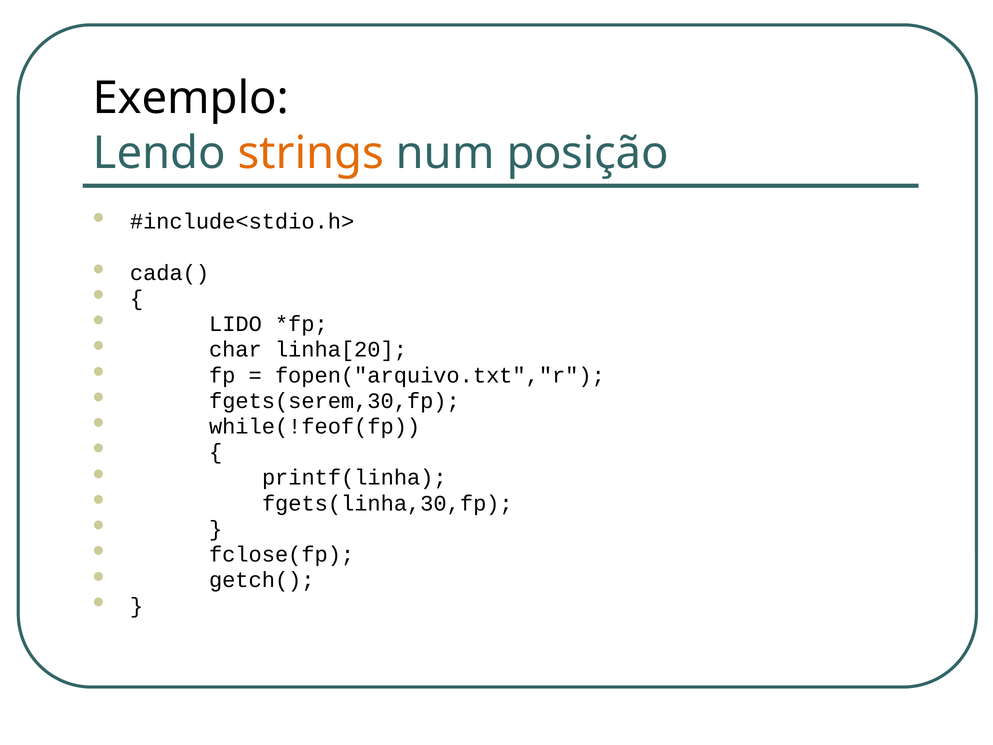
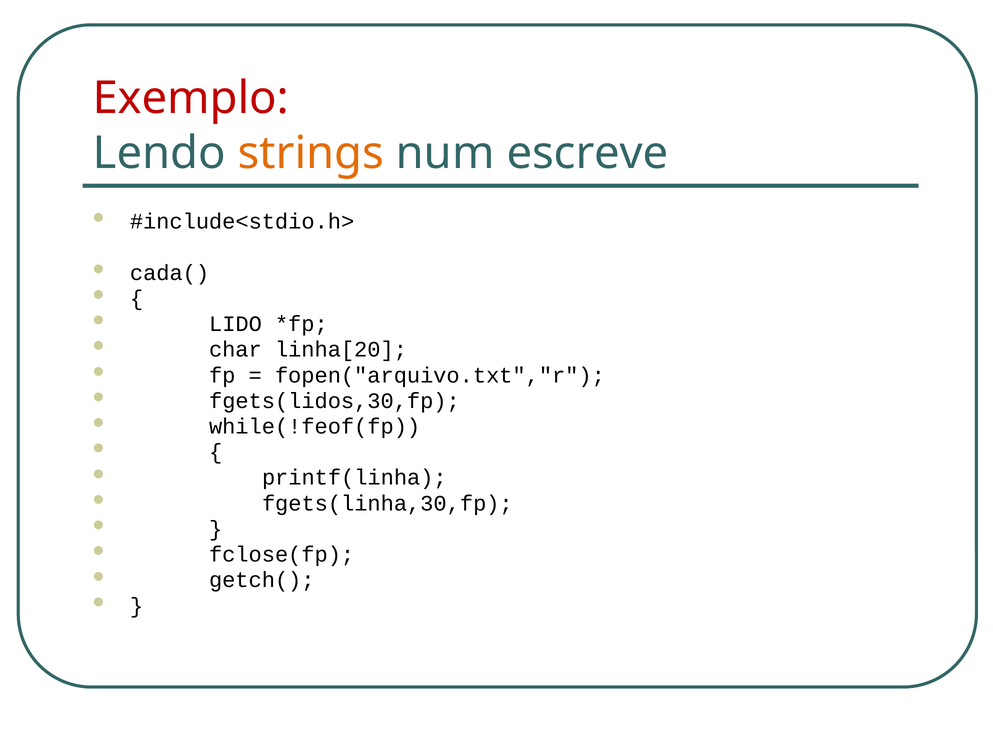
Exemplo colour: black -> red (191, 98)
posição: posição -> escreve (587, 153)
fgets(serem,30,fp: fgets(serem,30,fp -> fgets(lidos,30,fp (334, 401)
